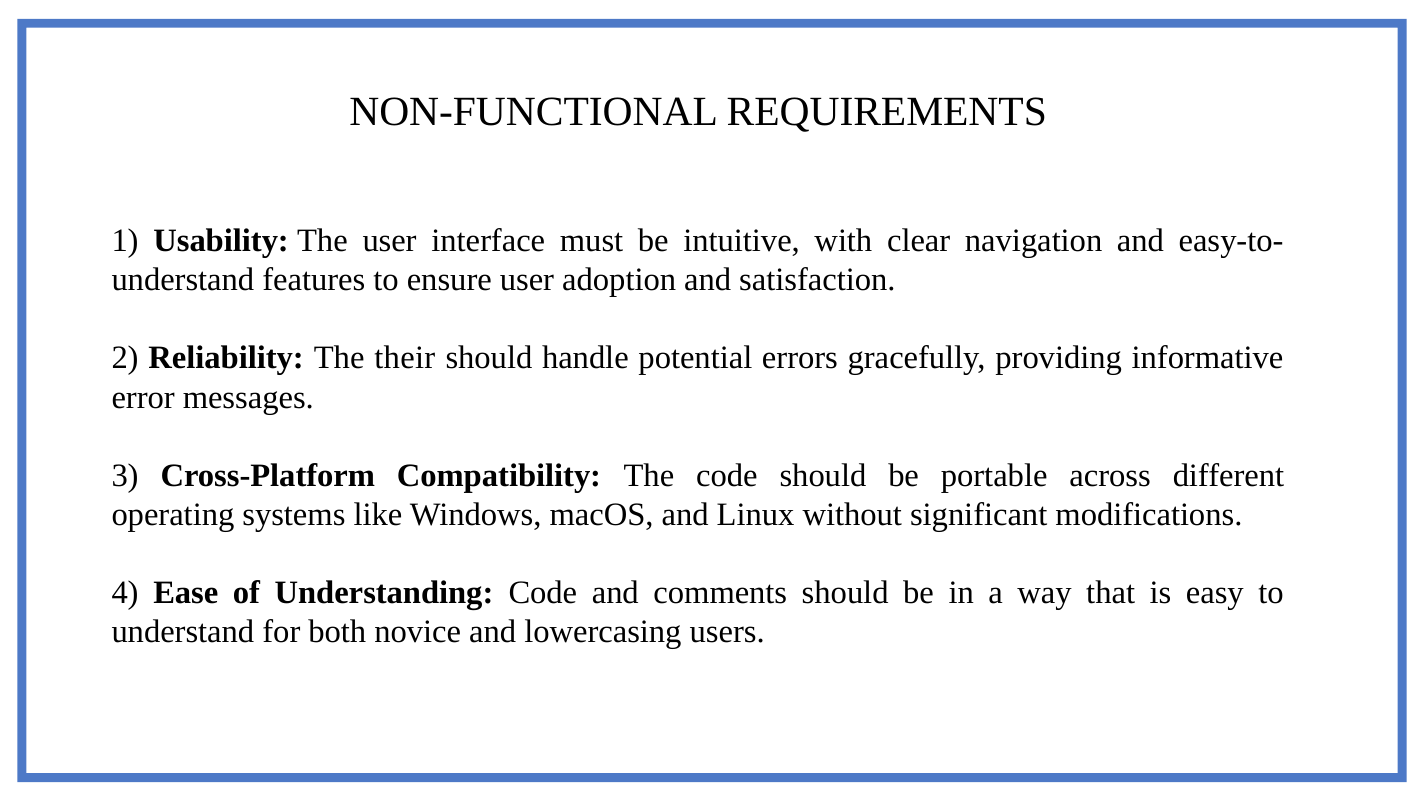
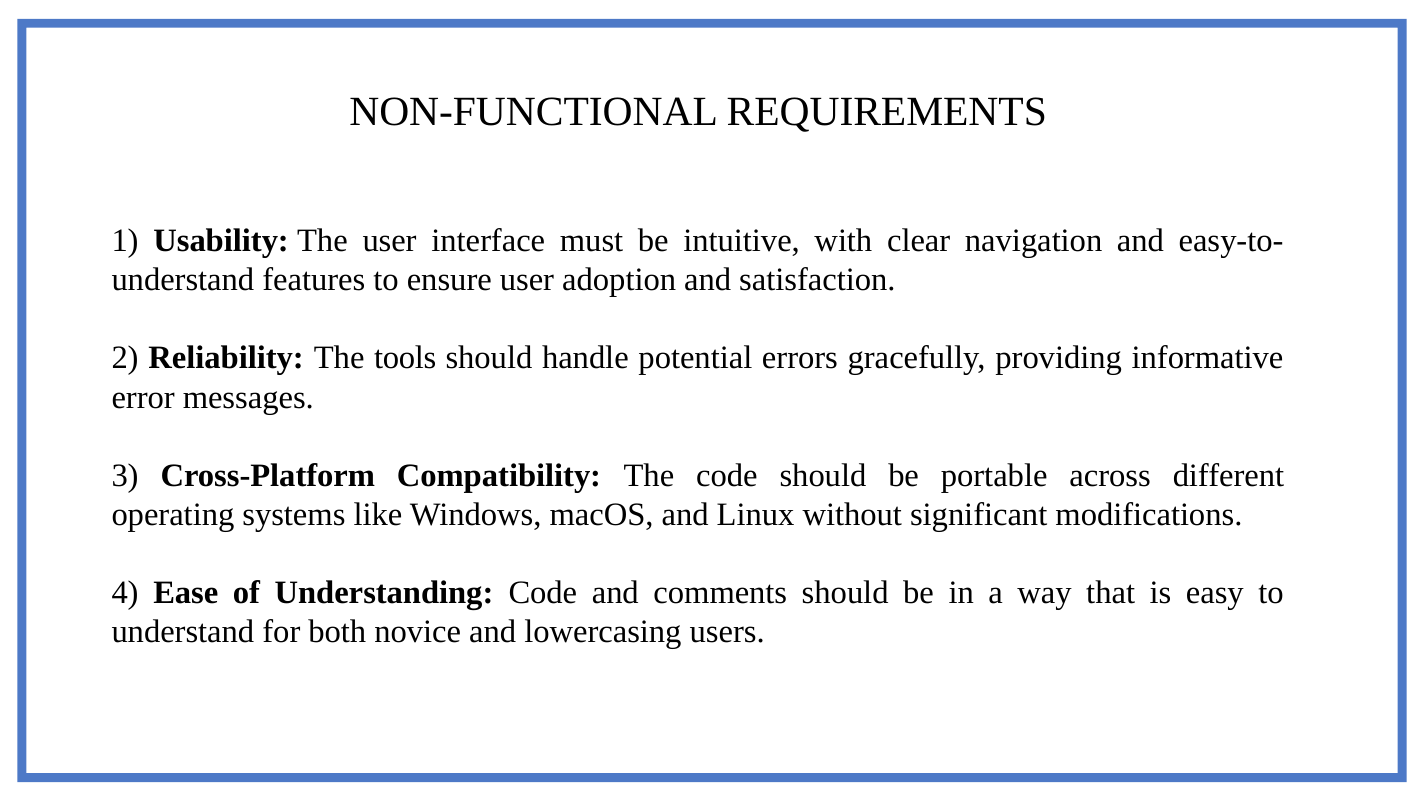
their: their -> tools (405, 358)
